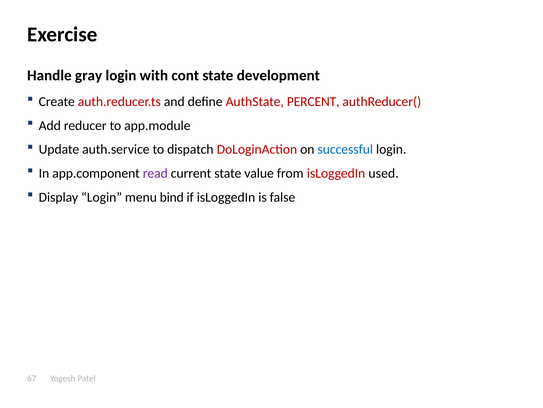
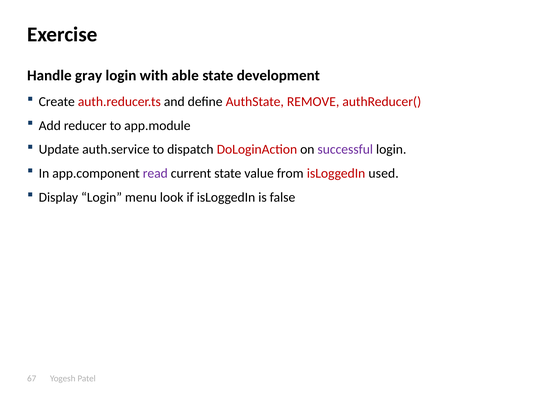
cont: cont -> able (185, 75)
PERCENT: PERCENT -> REMOVE (313, 101)
successful colour: blue -> purple (345, 149)
bind: bind -> look (172, 197)
